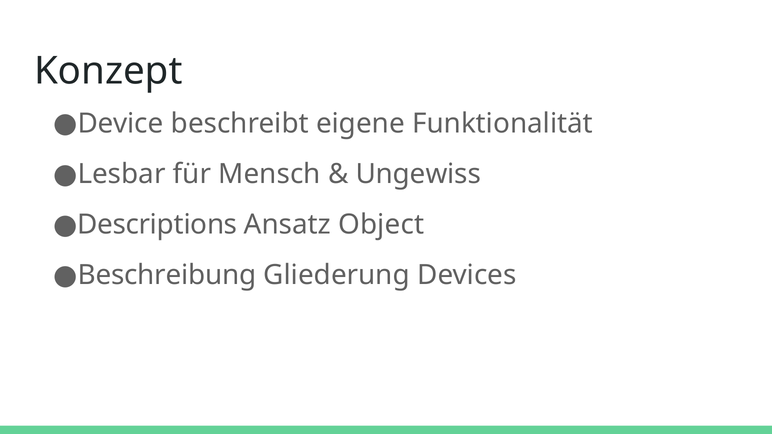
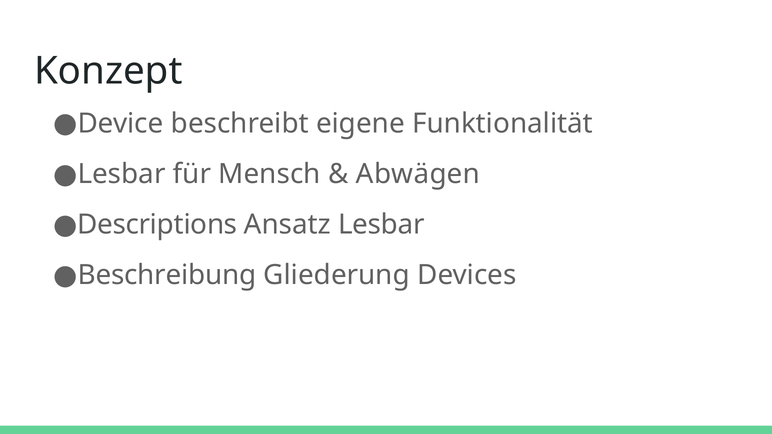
Ungewiss: Ungewiss -> Abwägen (418, 174)
Ansatz Object: Object -> Lesbar (381, 225)
